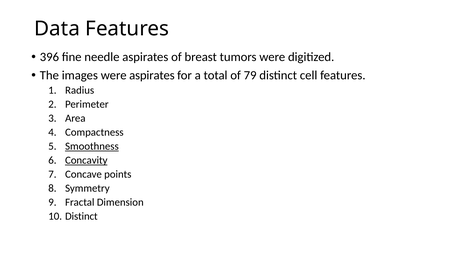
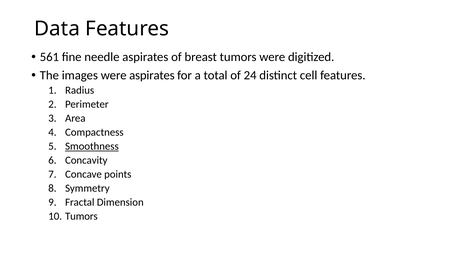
396: 396 -> 561 (49, 57)
79: 79 -> 24 (250, 75)
Concavity underline: present -> none (86, 160)
10 Distinct: Distinct -> Tumors (81, 216)
